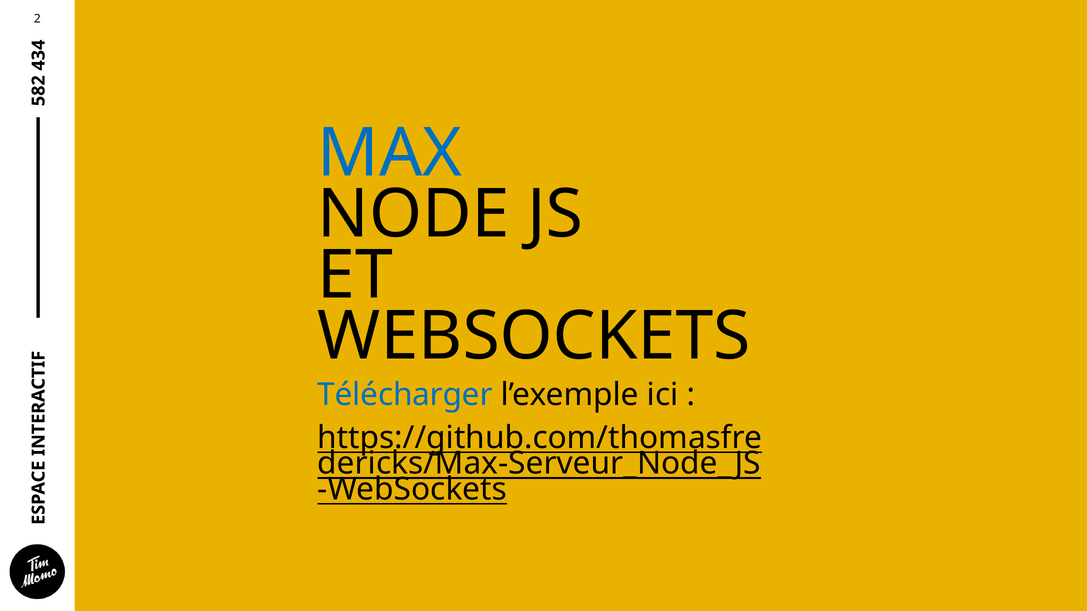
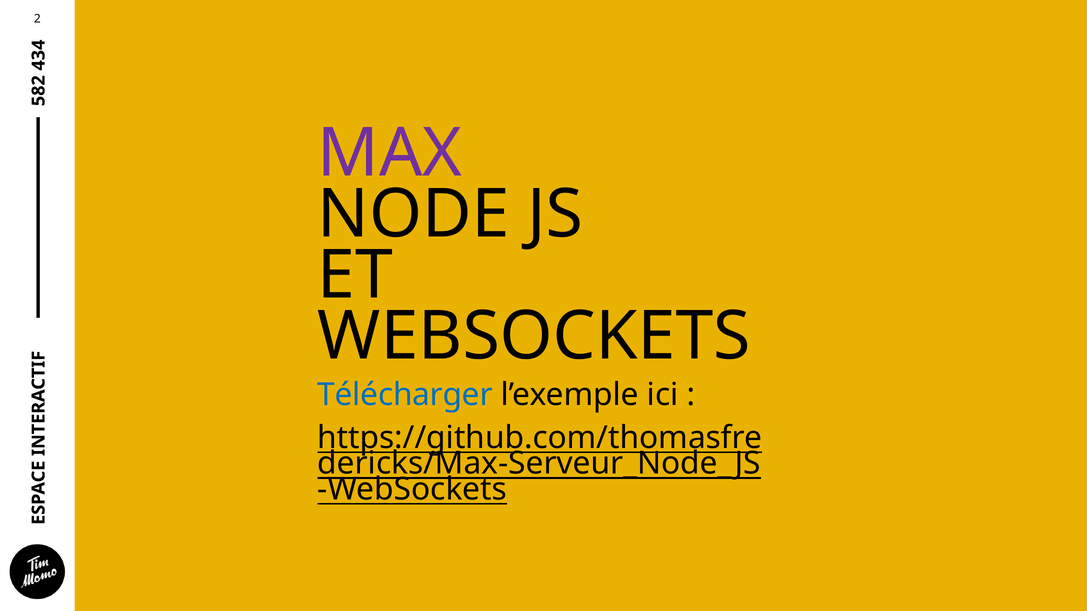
MAX colour: blue -> purple (390, 153)
